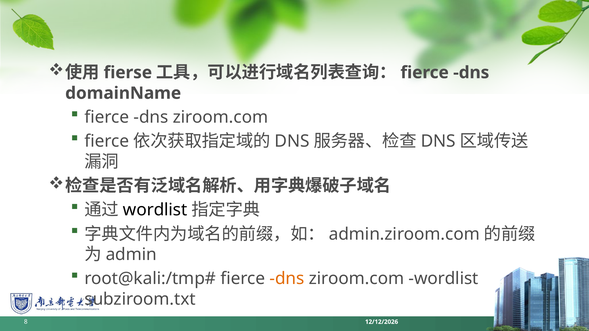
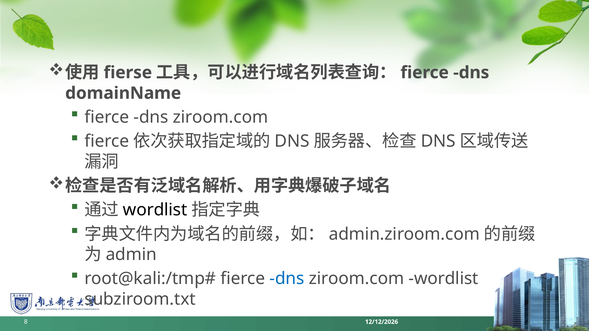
dns colour: orange -> blue (287, 279)
